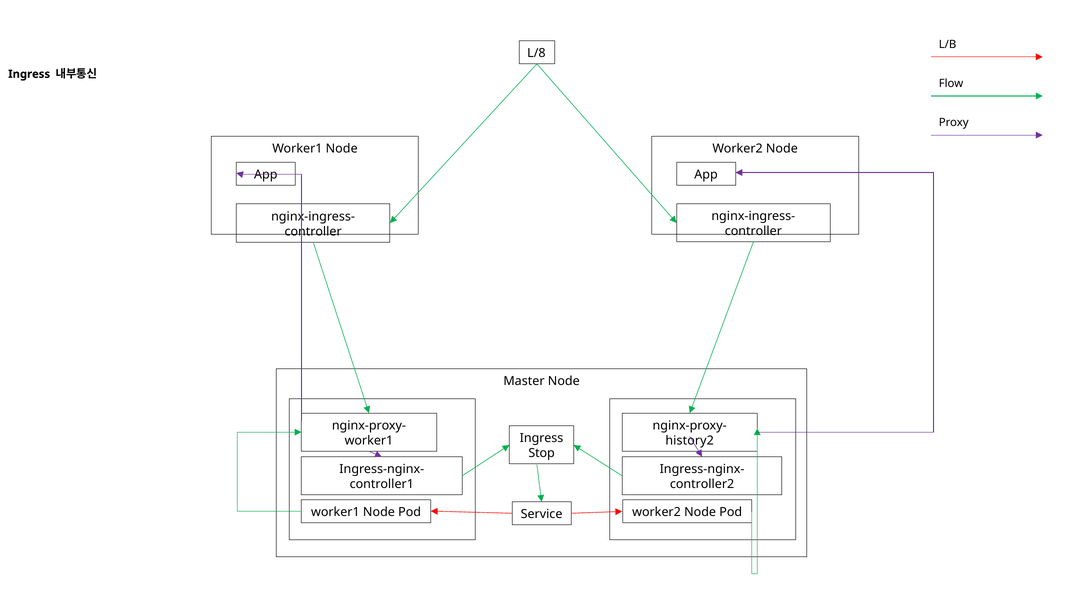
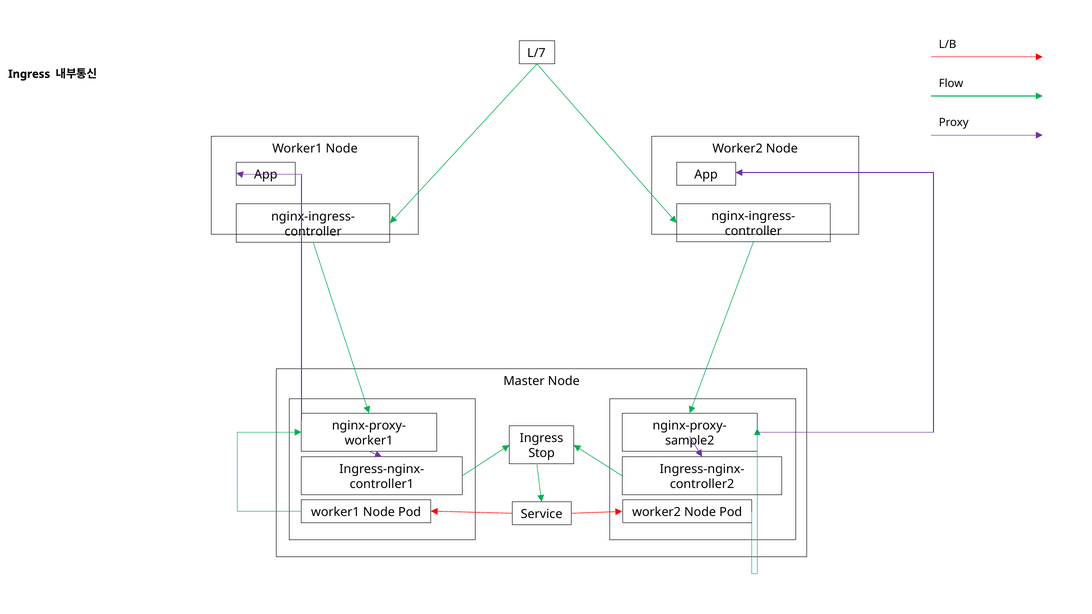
L/8: L/8 -> L/7 (536, 53)
history2: history2 -> sample2 (690, 441)
